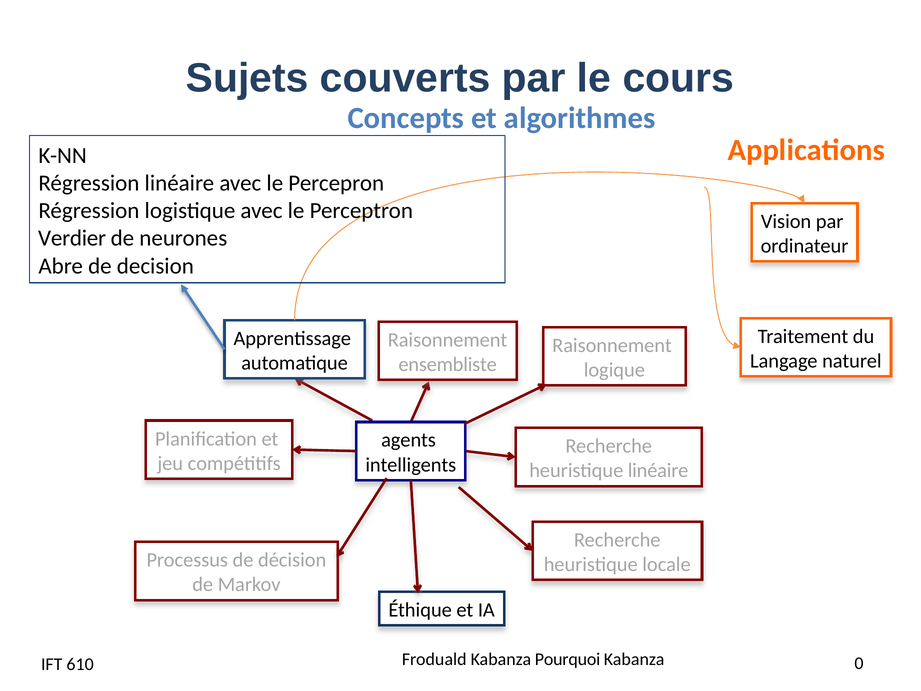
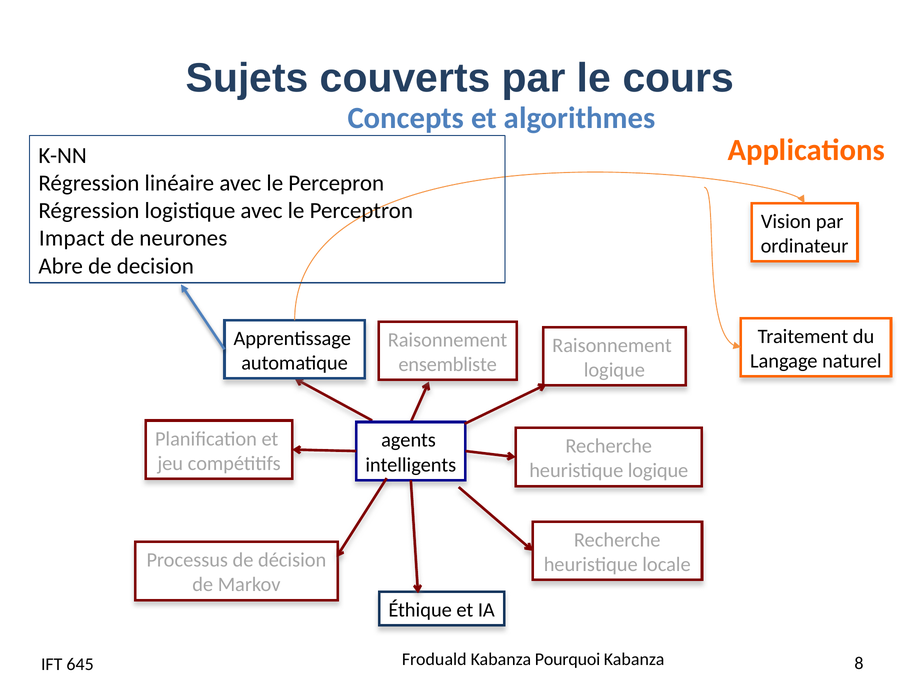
Verdier: Verdier -> Impact (72, 238)
heuristique linéaire: linéaire -> logique (658, 471)
0: 0 -> 8 (859, 663)
610: 610 -> 645 (80, 664)
